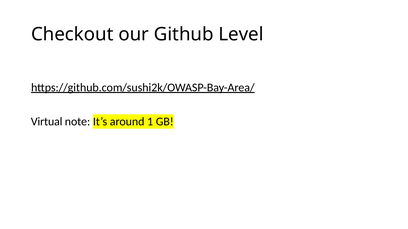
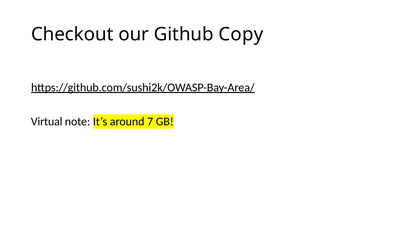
Level: Level -> Copy (241, 34)
1: 1 -> 7 (150, 122)
